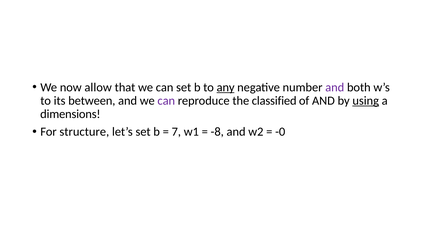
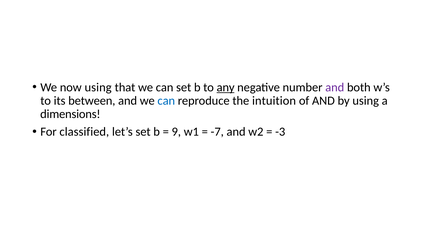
now allow: allow -> using (98, 87)
can colour: purple -> blue (166, 101)
classified: classified -> intuition (274, 101)
using underline: present -> none (366, 101)
structure: structure -> classified (84, 132)
7: 7 -> 9 (176, 132)
-8: -8 -> -7 (217, 132)
-0: -0 -> -3 (280, 132)
